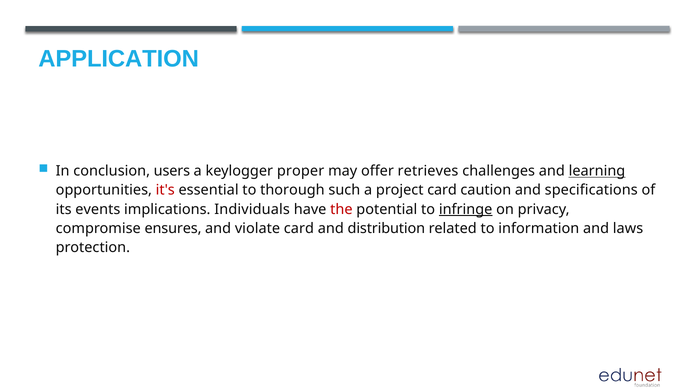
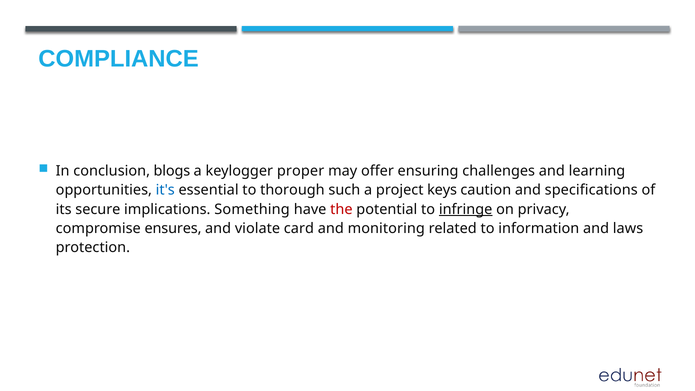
APPLICATION: APPLICATION -> COMPLIANCE (119, 59)
users: users -> blogs (172, 171)
retrieves: retrieves -> ensuring (428, 171)
learning underline: present -> none (597, 171)
it's colour: red -> blue (165, 190)
project card: card -> keys (442, 190)
events: events -> secure (98, 209)
Individuals: Individuals -> Something (252, 209)
distribution: distribution -> monitoring (386, 228)
